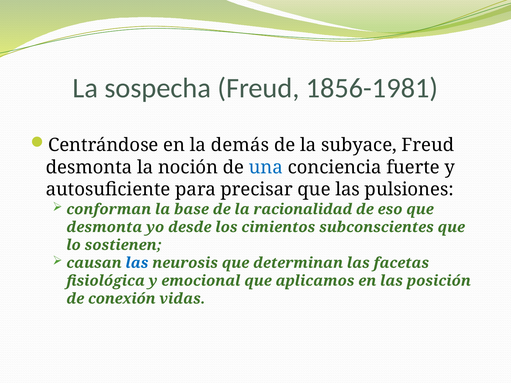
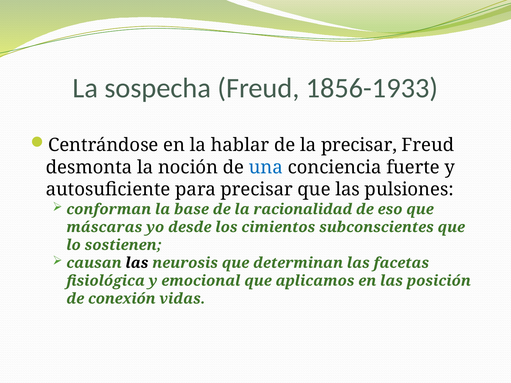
1856-1981: 1856-1981 -> 1856-1933 (372, 88)
demás: demás -> hablar (240, 145)
la subyace: subyace -> precisar (359, 145)
desmonta: desmonta -> máscaras (104, 227)
las colour: blue -> black (137, 263)
